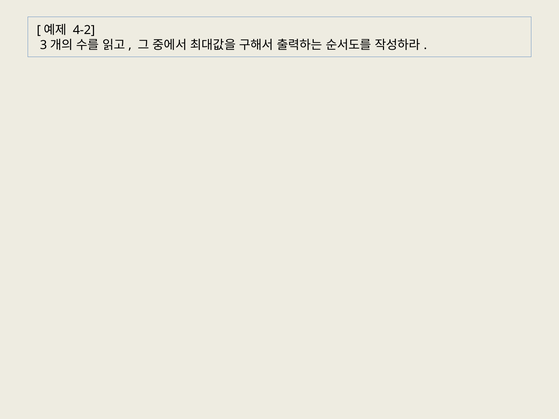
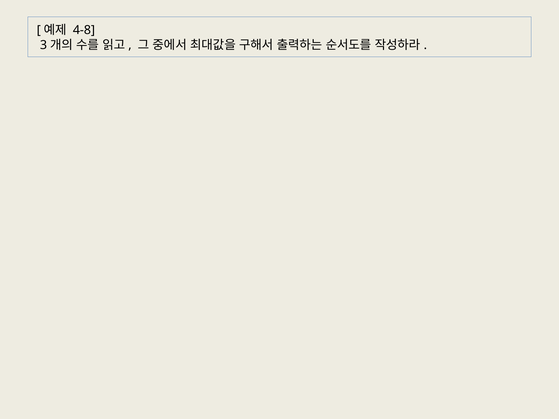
4-2: 4-2 -> 4-8 (84, 30)
